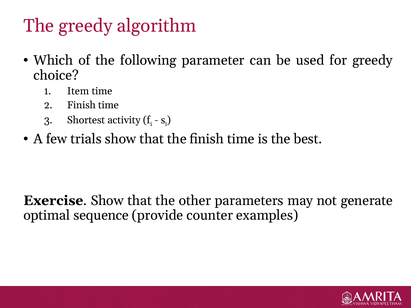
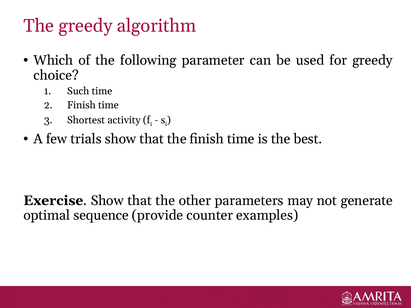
Item: Item -> Such (78, 91)
